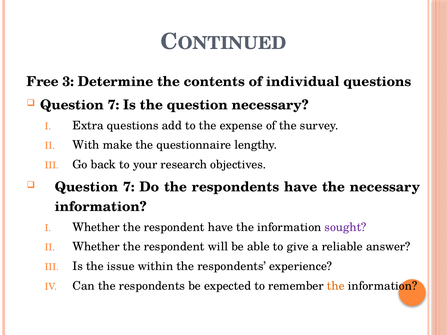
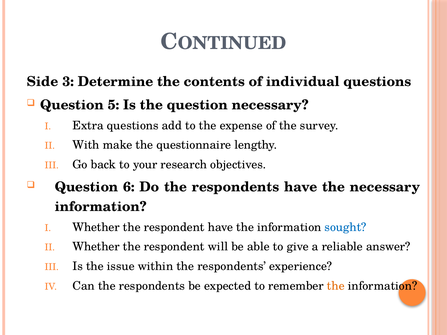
Free: Free -> Side (43, 82)
7: 7 -> 5 (114, 105)
7: 7 -> 6 (129, 187)
sought colour: purple -> blue (346, 227)
